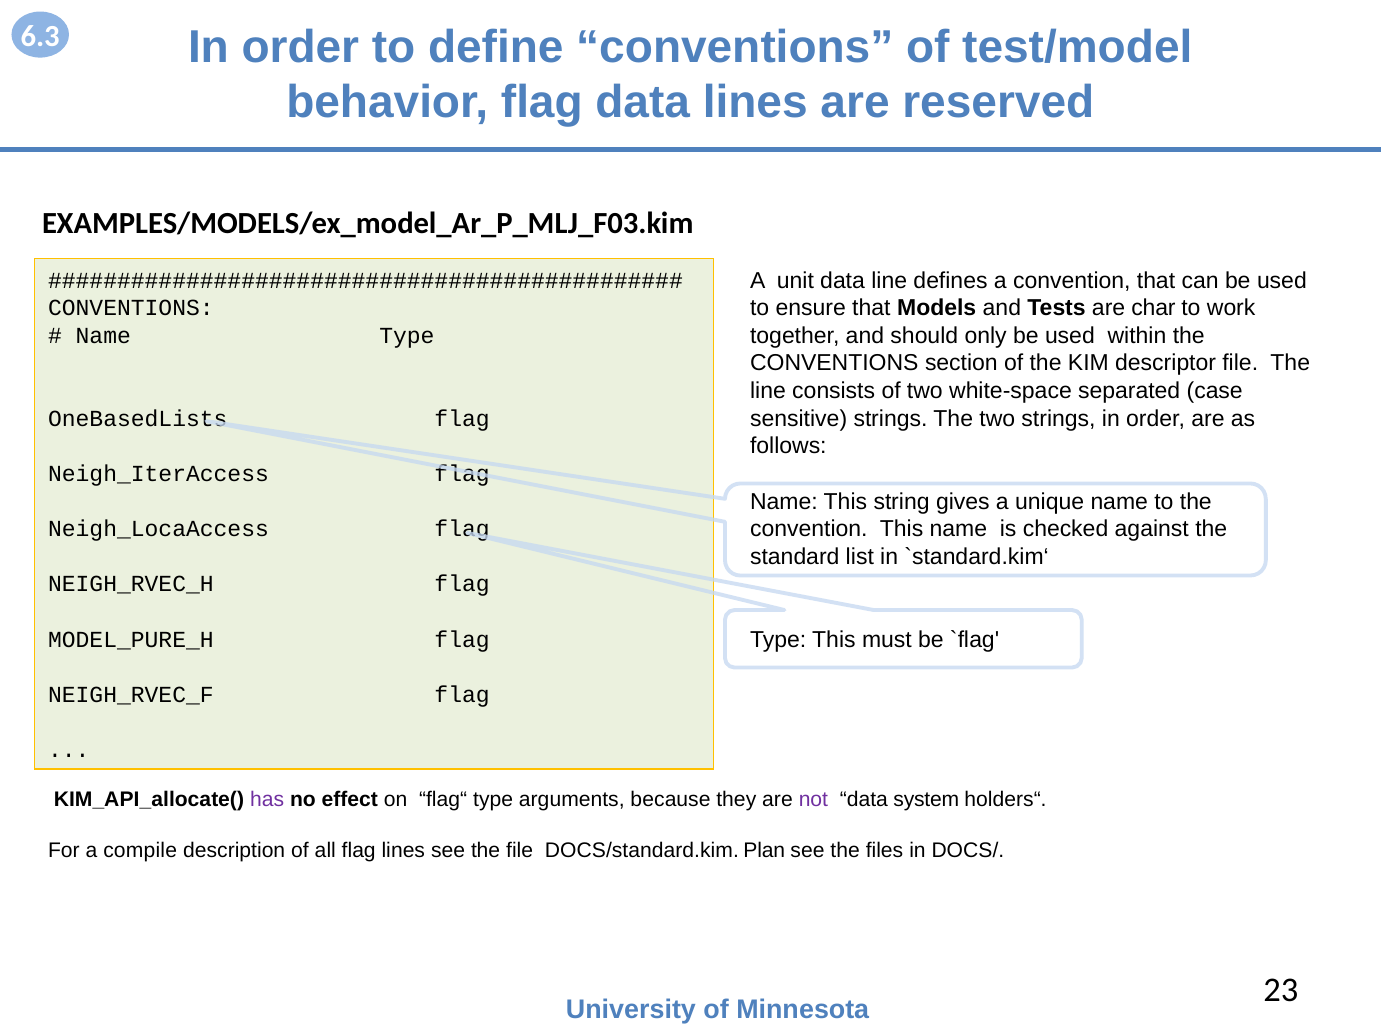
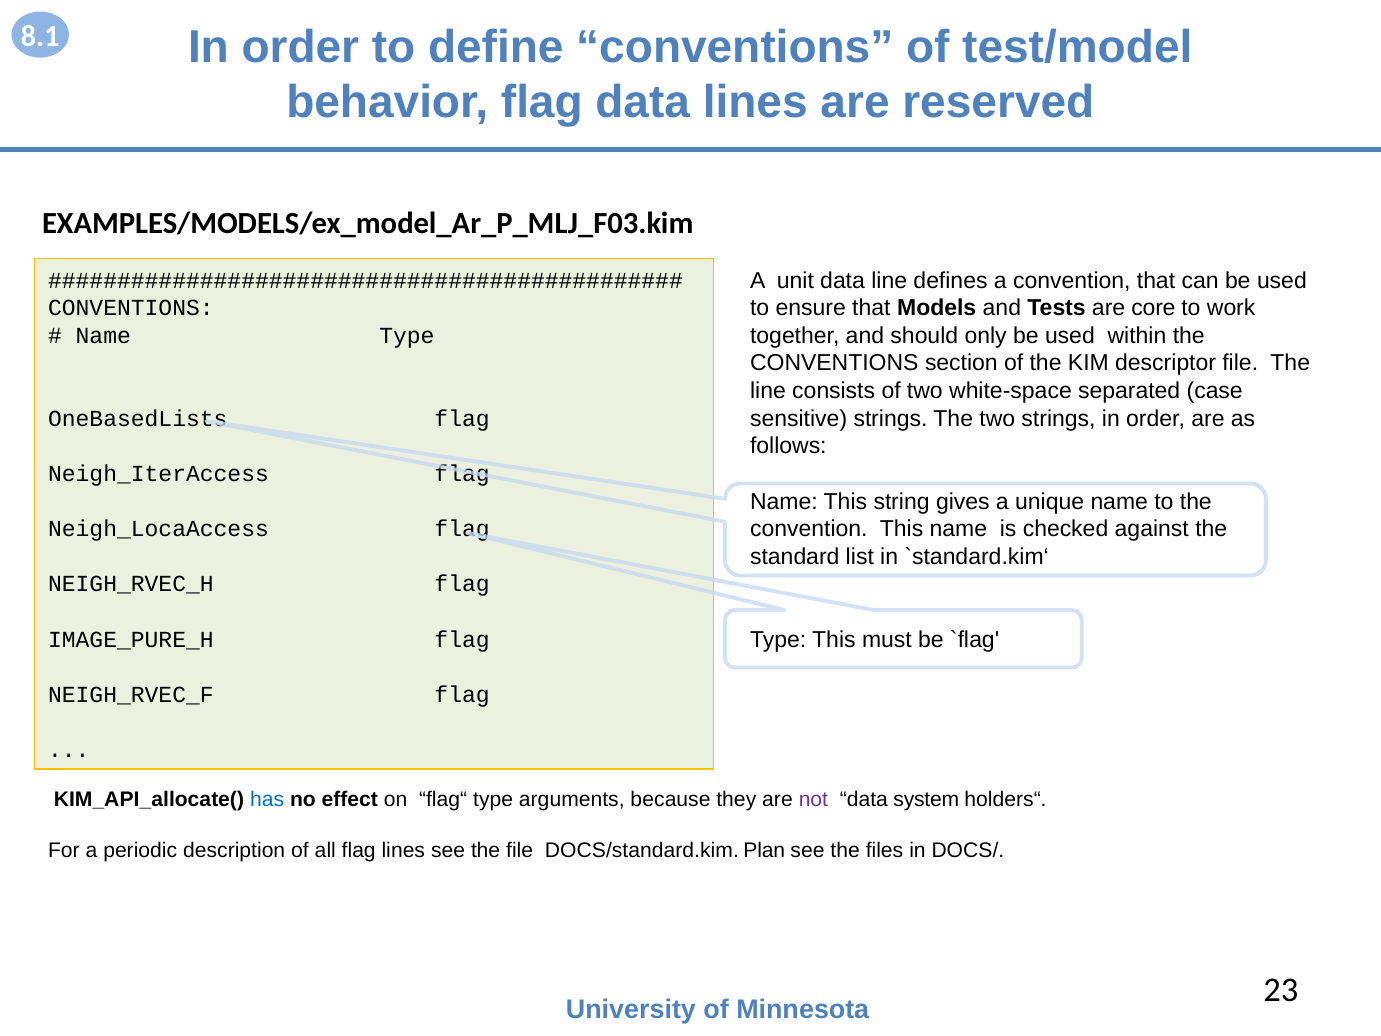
6.3: 6.3 -> 8.1 (40, 37)
char: char -> core (1153, 308)
MODEL_PURE_H: MODEL_PURE_H -> IMAGE_PURE_H (131, 639)
has colour: purple -> blue (267, 800)
compile: compile -> periodic (140, 850)
